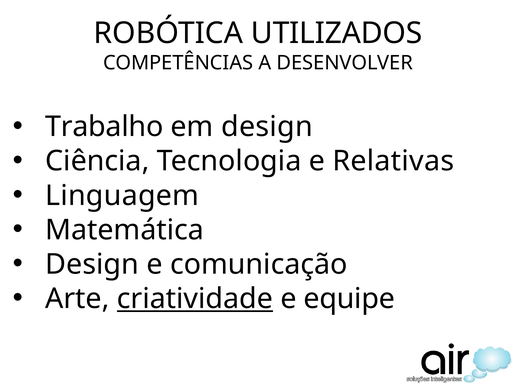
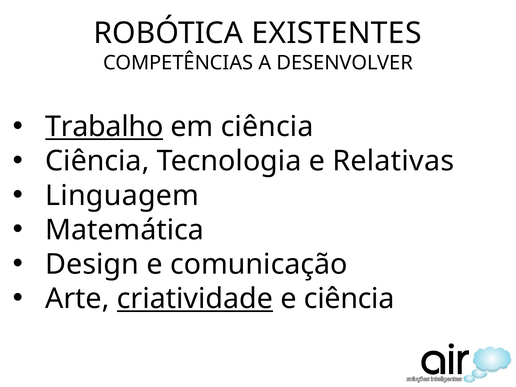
UTILIZADOS: UTILIZADOS -> EXISTENTES (336, 33)
Trabalho underline: none -> present (104, 127)
em design: design -> ciência (267, 127)
e equipe: equipe -> ciência (349, 299)
